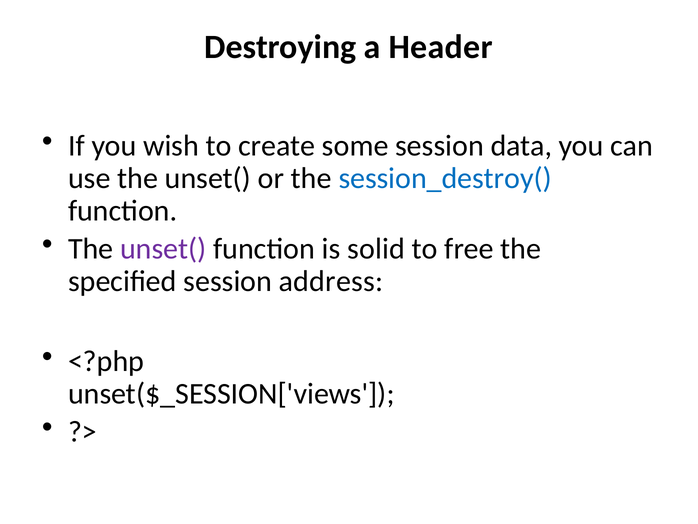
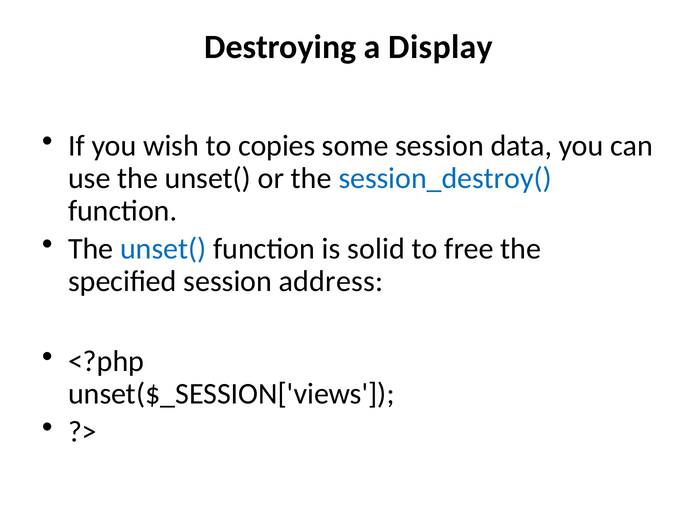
Header: Header -> Display (441, 47)
create: create -> copies (277, 146)
unset( colour: purple -> blue (163, 249)
